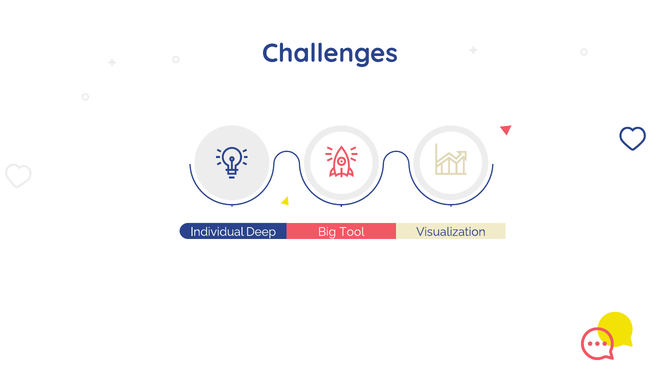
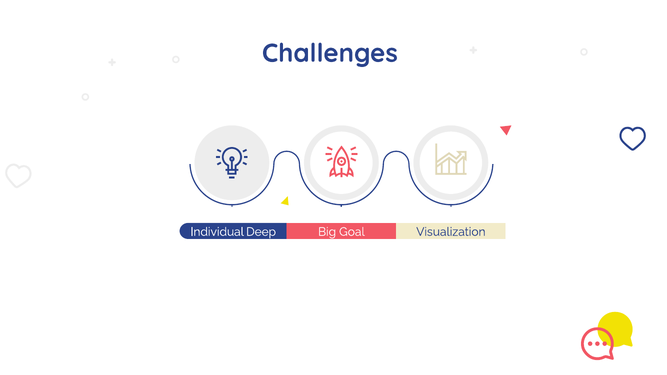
Tool: Tool -> Goal (352, 232)
